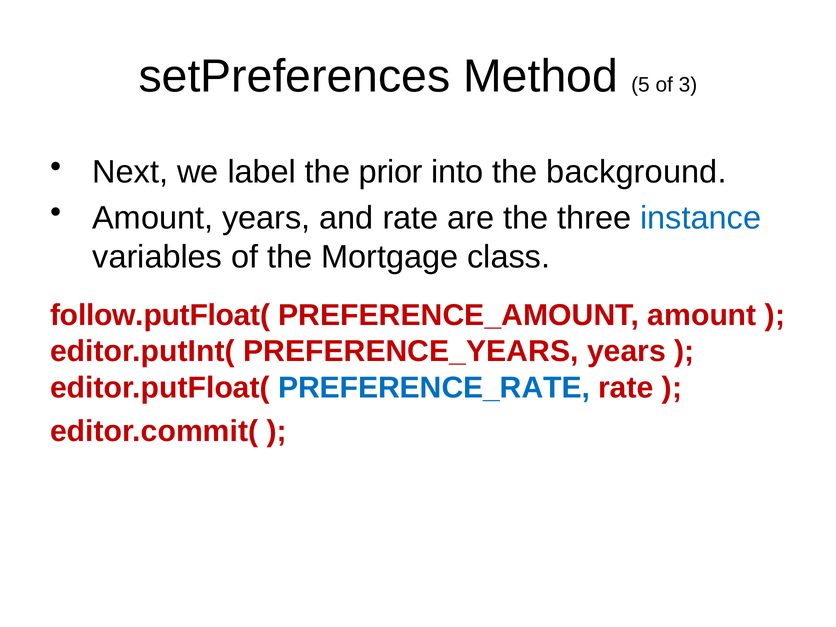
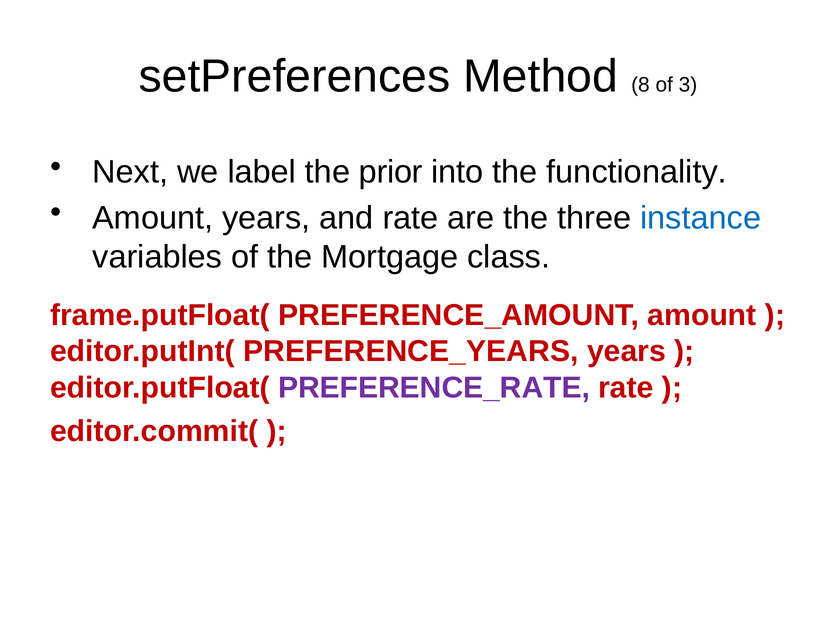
5: 5 -> 8 (640, 85)
background: background -> functionality (637, 172)
follow.putFloat(: follow.putFloat( -> frame.putFloat( (160, 315)
PREFERENCE_RATE colour: blue -> purple (434, 388)
